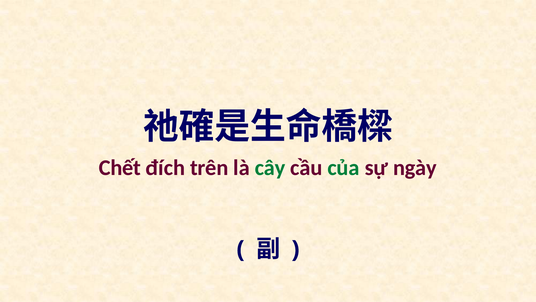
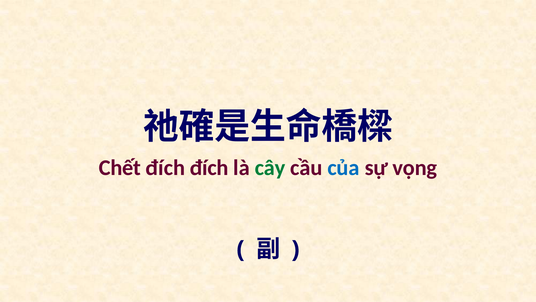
đích trên: trên -> đích (209, 168)
của colour: green -> blue (343, 168)
ngày: ngày -> vọng (415, 168)
